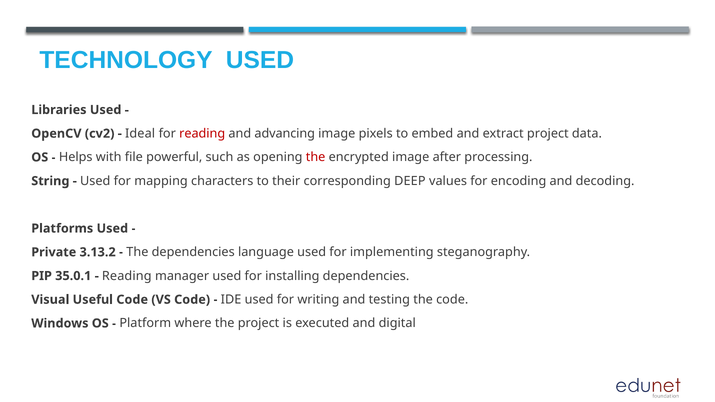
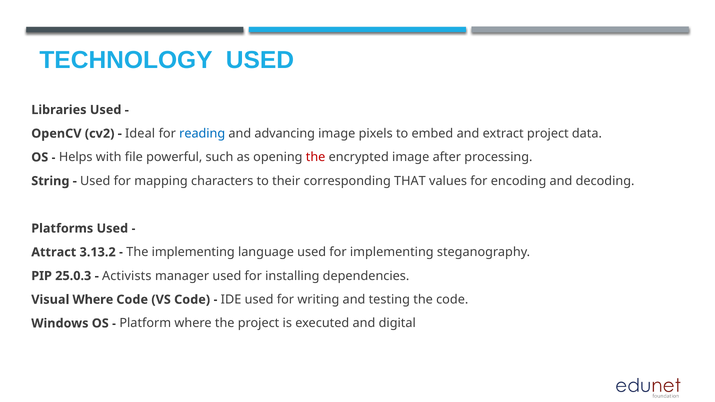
reading colour: red -> blue (202, 134)
DEEP: DEEP -> THAT (410, 181)
Private: Private -> Attract (54, 252)
The dependencies: dependencies -> implementing (193, 252)
35.0.1: 35.0.1 -> 25.0.3 (73, 276)
Reading: Reading -> Activists (127, 276)
Visual Useful: Useful -> Where (93, 300)
